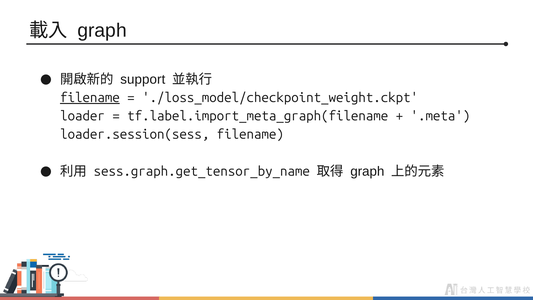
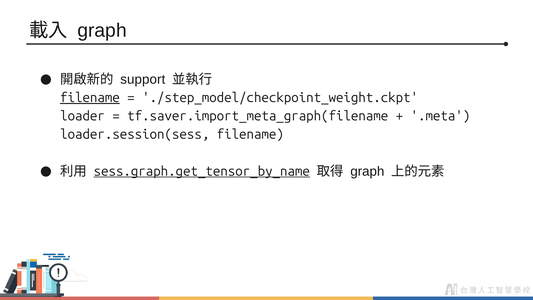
./loss_model/checkpoint_weight.ckpt: ./loss_model/checkpoint_weight.ckpt -> ./step_model/checkpoint_weight.ckpt (280, 98)
tf.label.import_meta_graph(filename: tf.label.import_meta_graph(filename -> tf.saver.import_meta_graph(filename (258, 116)
sess.graph.get_tensor_by_name underline: none -> present (202, 171)
